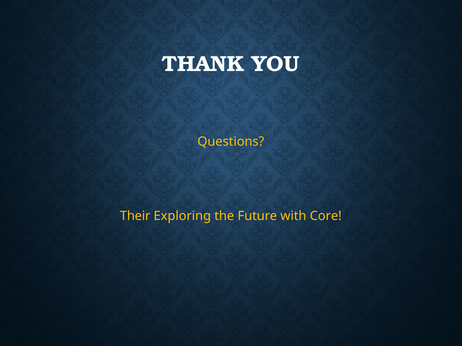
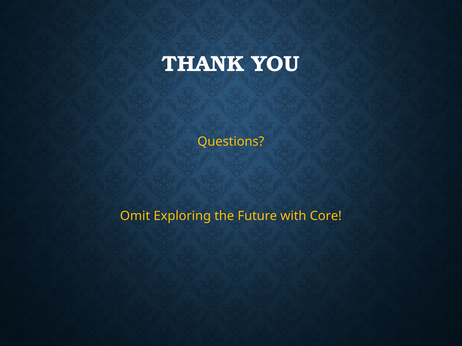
Their: Their -> Omit (135, 216)
